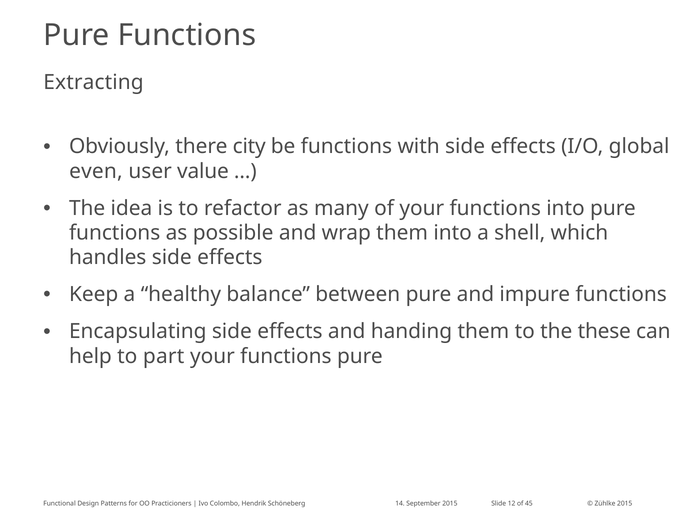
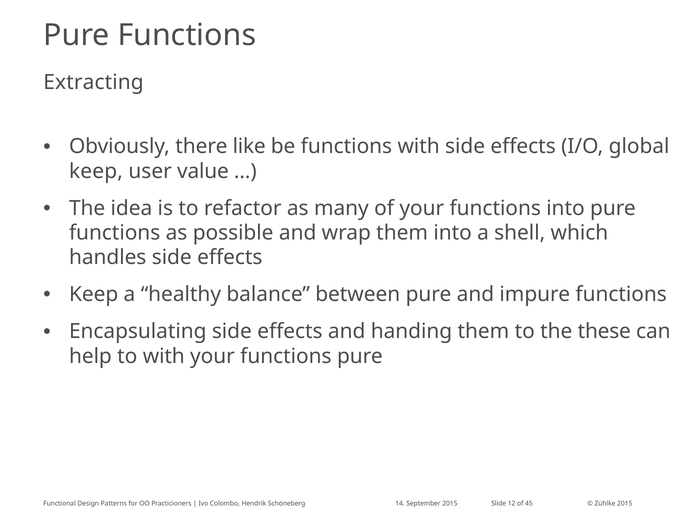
city: city -> like (249, 147)
even: even -> keep (96, 171)
to part: part -> with (164, 356)
